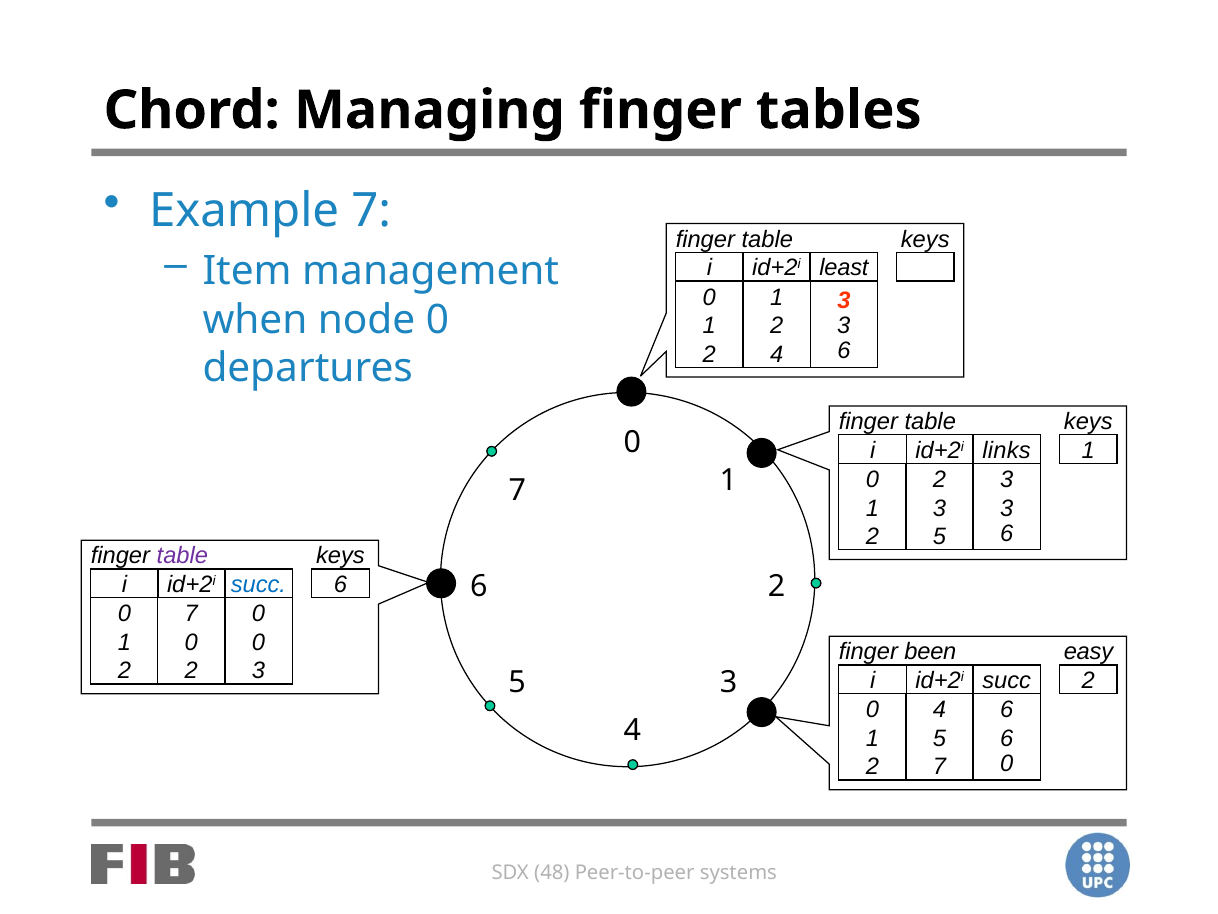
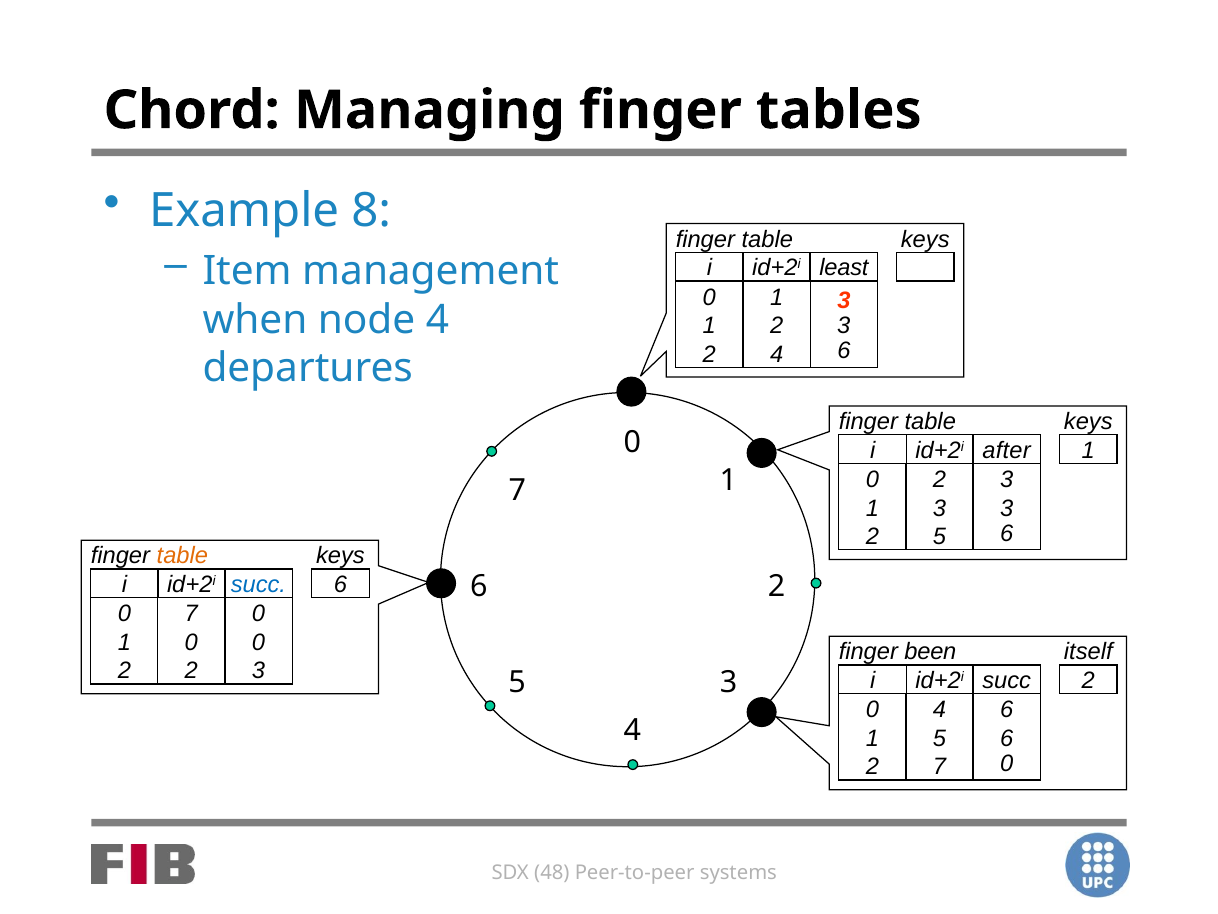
Example 7: 7 -> 8 (371, 210)
node 0: 0 -> 4 (438, 320)
links: links -> after (1007, 451)
table colour: purple -> orange (182, 556)
easy: easy -> itself (1088, 652)
